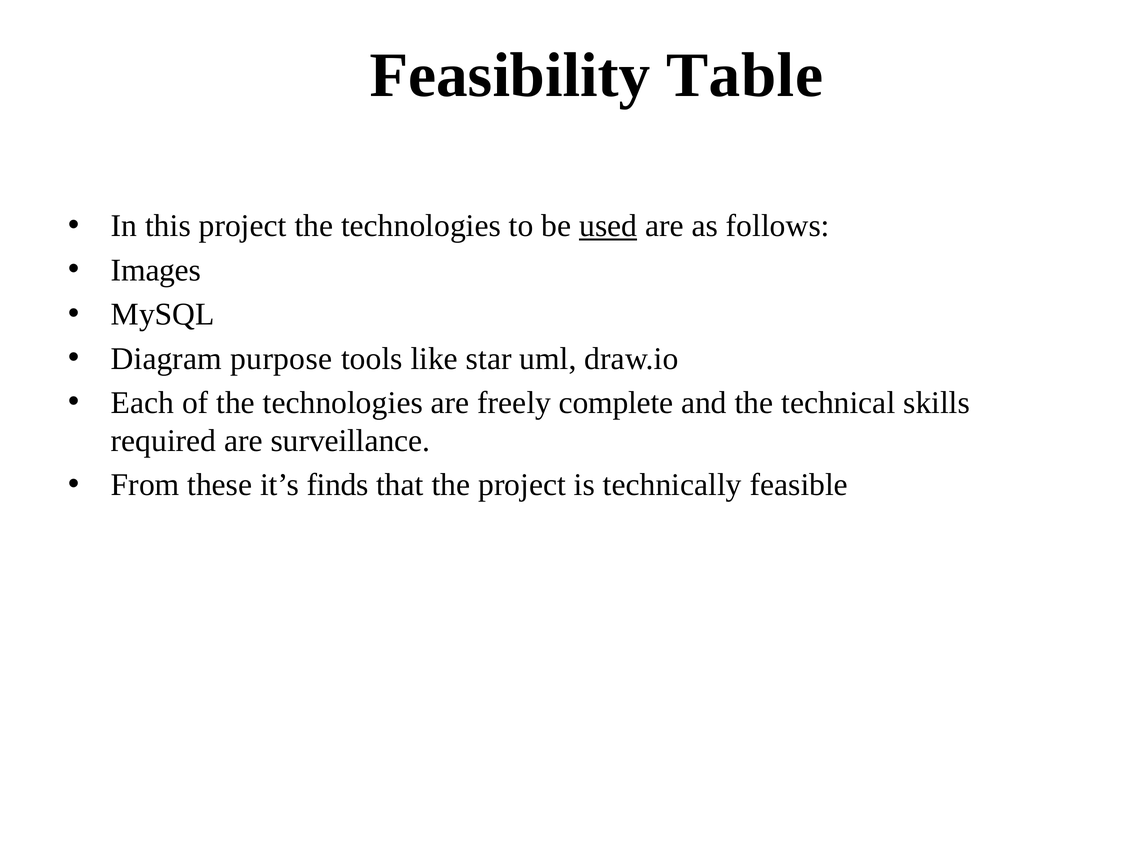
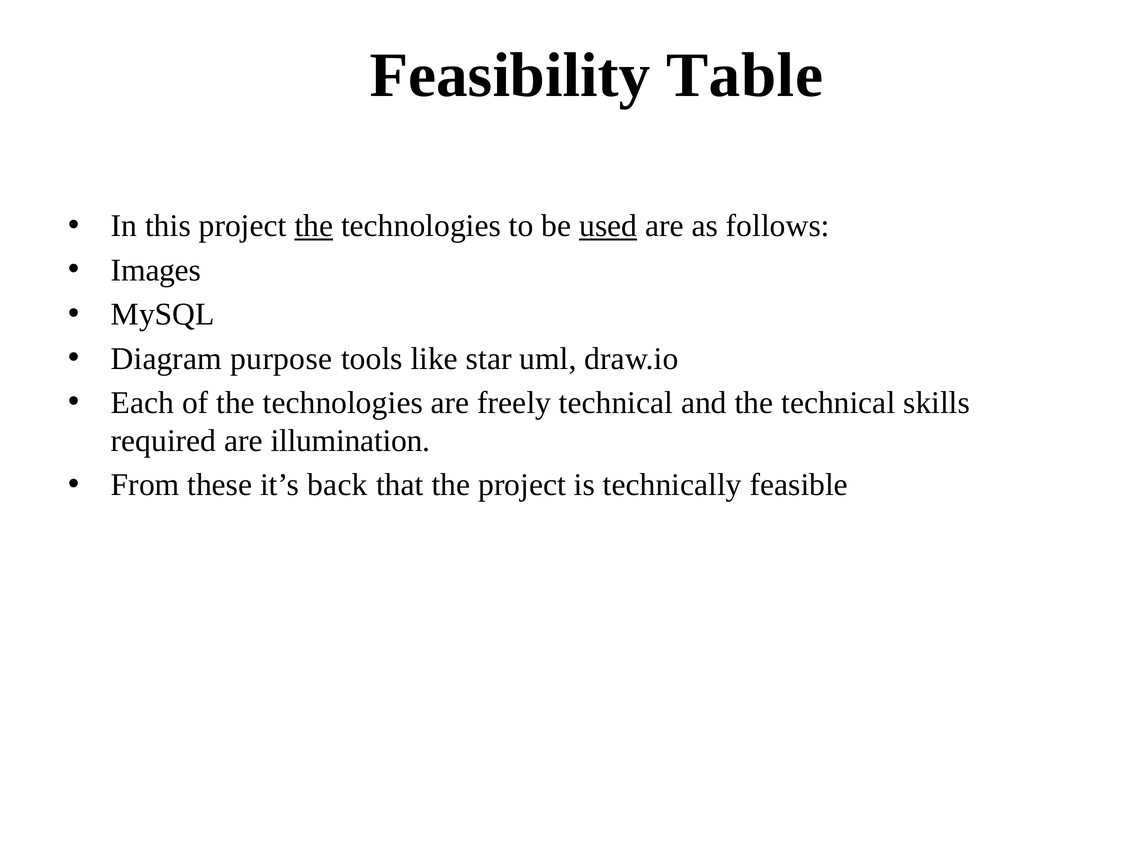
the underline: none -> present (314, 226)
freely complete: complete -> technical (616, 403)
surveillance: surveillance -> illumination (350, 441)
finds: finds -> back (337, 485)
